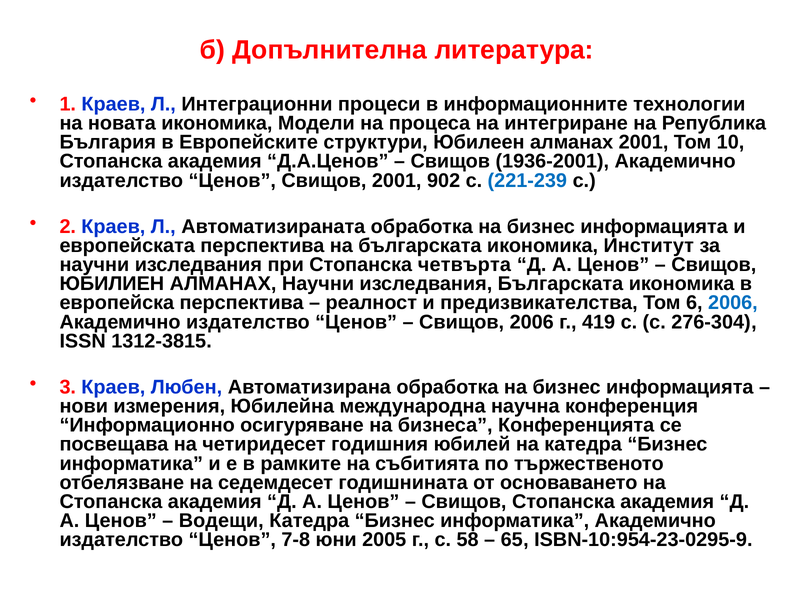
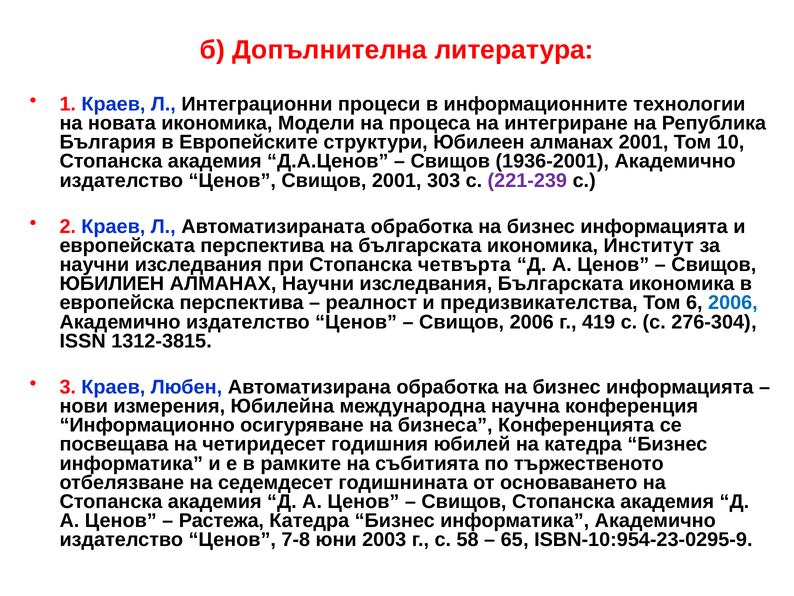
902: 902 -> 303 (444, 180)
221-239 colour: blue -> purple (527, 180)
Водещи: Водещи -> Растежа (221, 520)
2005: 2005 -> 2003 (384, 539)
